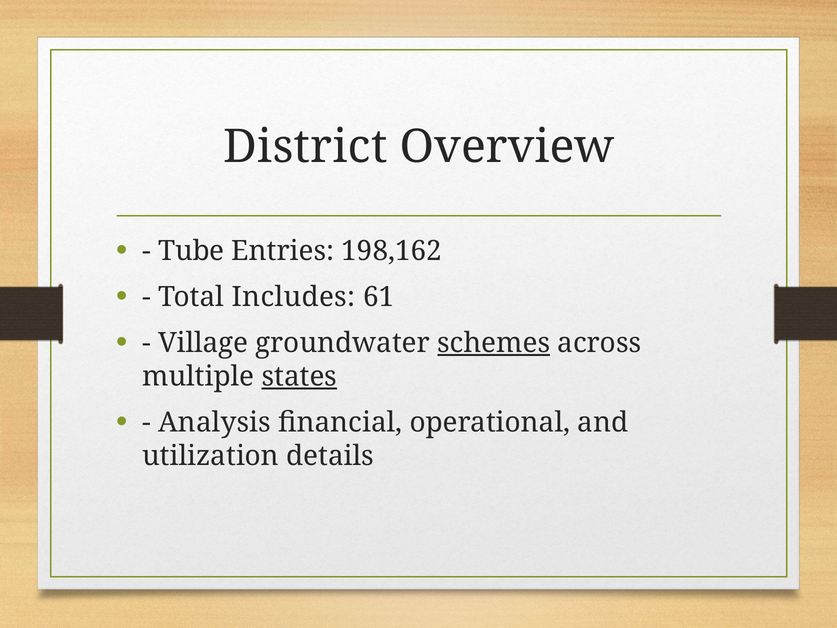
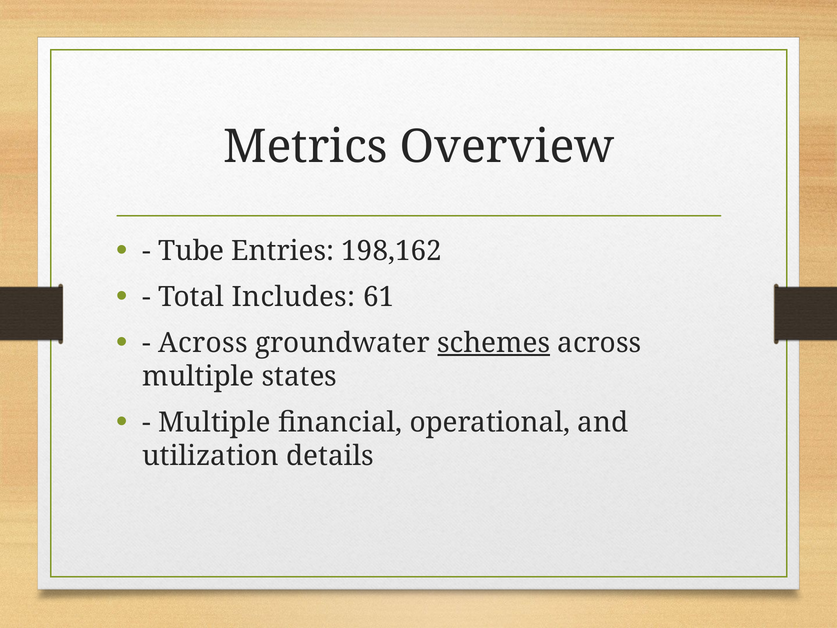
District: District -> Metrics (306, 147)
Village: Village -> Across (203, 343)
states underline: present -> none (299, 376)
Analysis: Analysis -> Multiple (215, 422)
